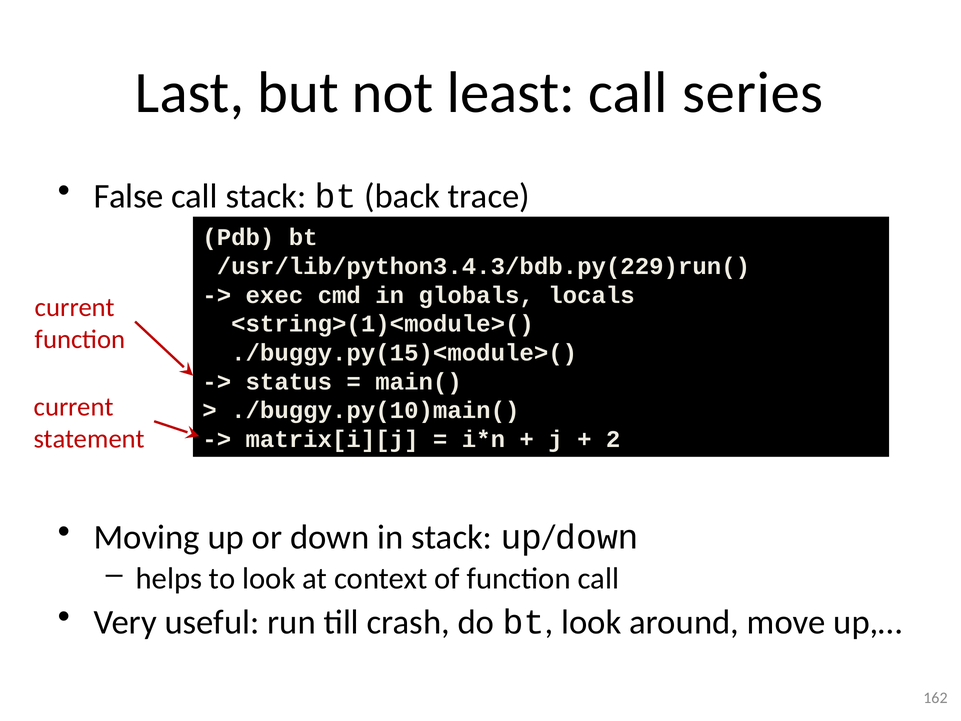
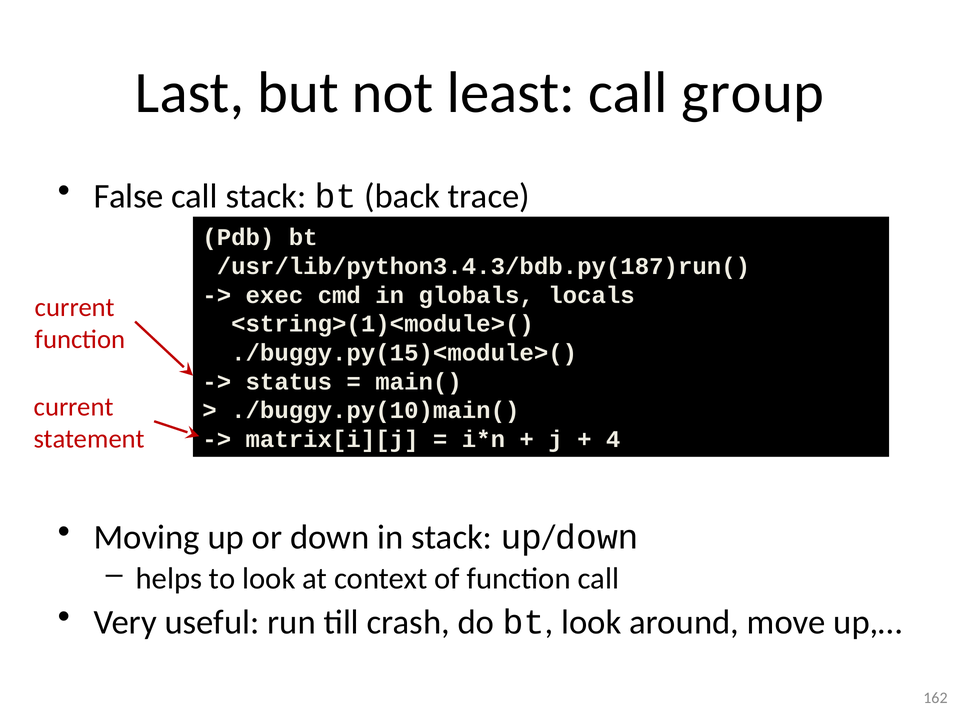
series: series -> group (753, 93)
/usr/lib/python3.4.3/bdb.py(229)run(: /usr/lib/python3.4.3/bdb.py(229)run( -> /usr/lib/python3.4.3/bdb.py(187)run( (483, 266)
2: 2 -> 4 (613, 439)
